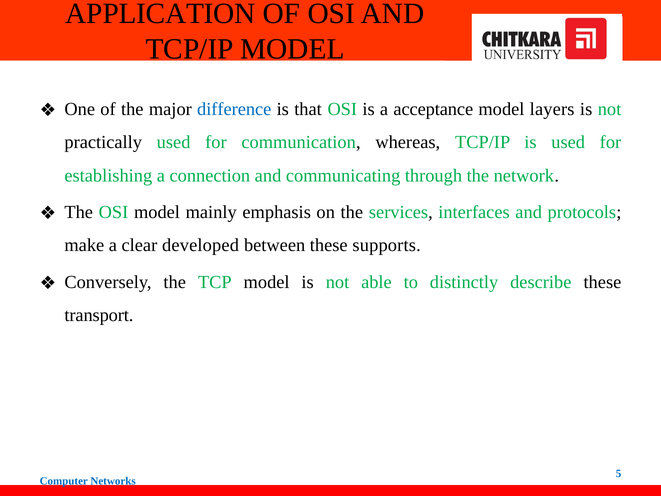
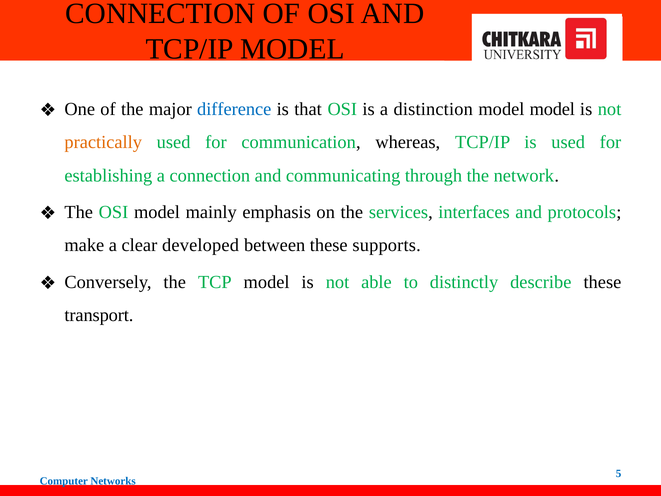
APPLICATION: APPLICATION -> CONNECTION (160, 14)
acceptance: acceptance -> distinction (433, 109)
model layers: layers -> model (552, 109)
practically colour: black -> orange (103, 142)
